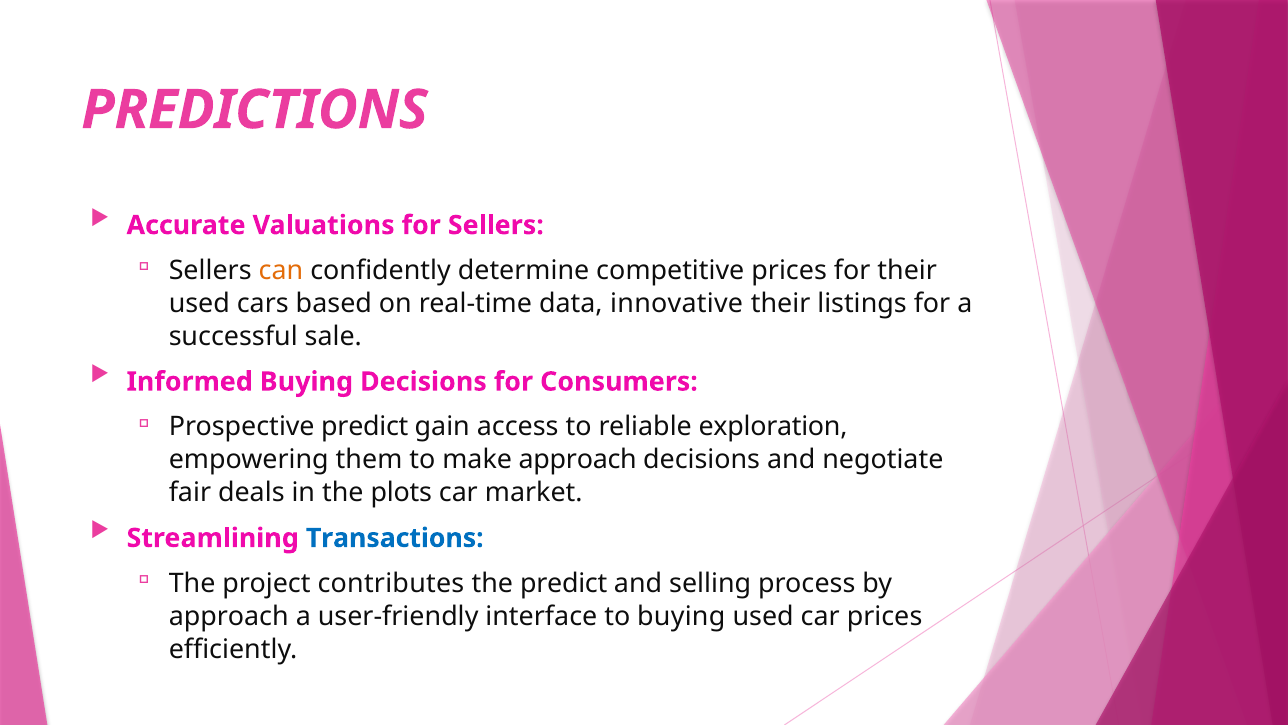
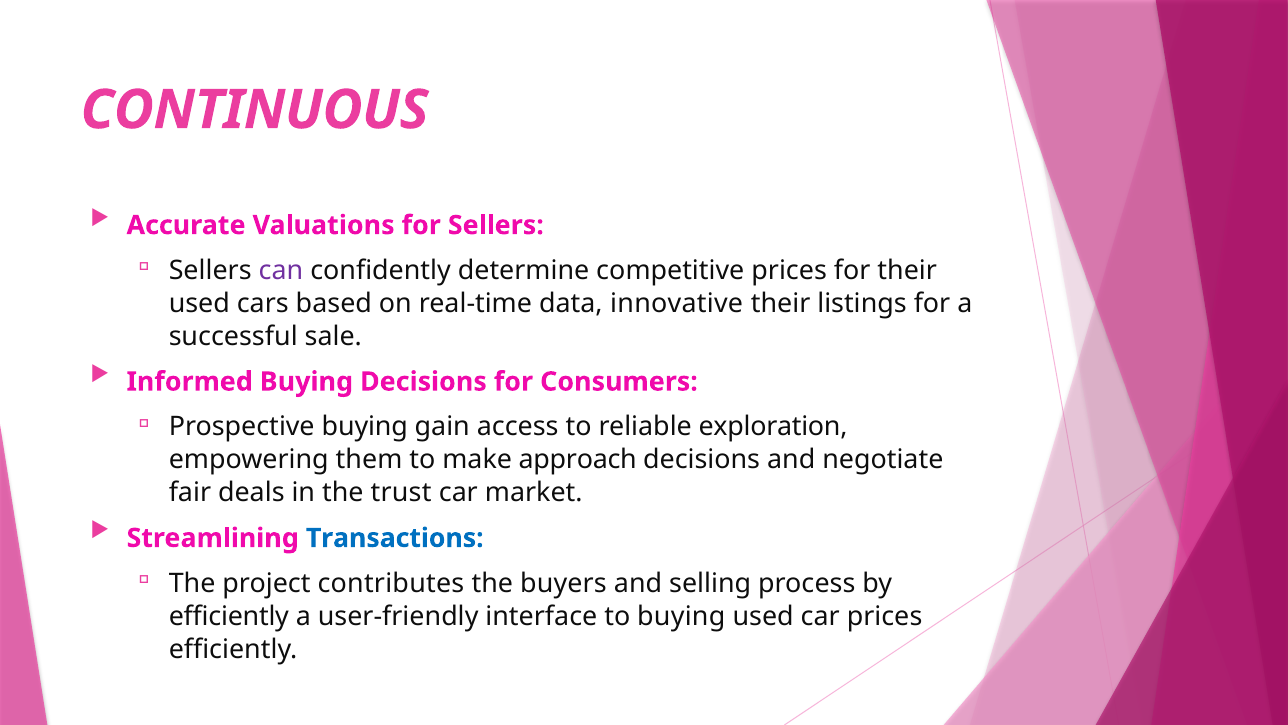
PREDICTIONS: PREDICTIONS -> CONTINUOUS (255, 110)
can colour: orange -> purple (281, 270)
Prospective predict: predict -> buying (365, 427)
plots: plots -> trust (401, 493)
the predict: predict -> buyers (563, 583)
approach: approach -> efficiently (229, 616)
